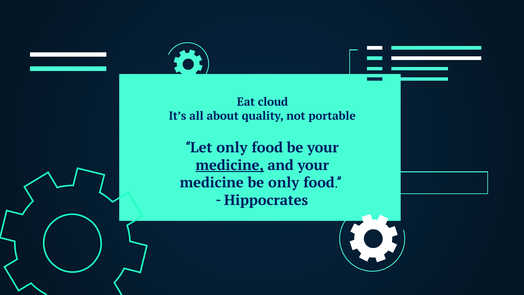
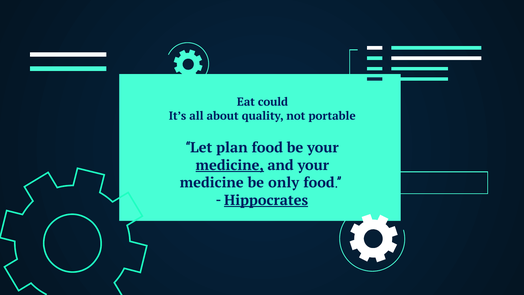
cloud: cloud -> could (273, 102)
Let only: only -> plan (232, 148)
Hippocrates underline: none -> present (266, 200)
